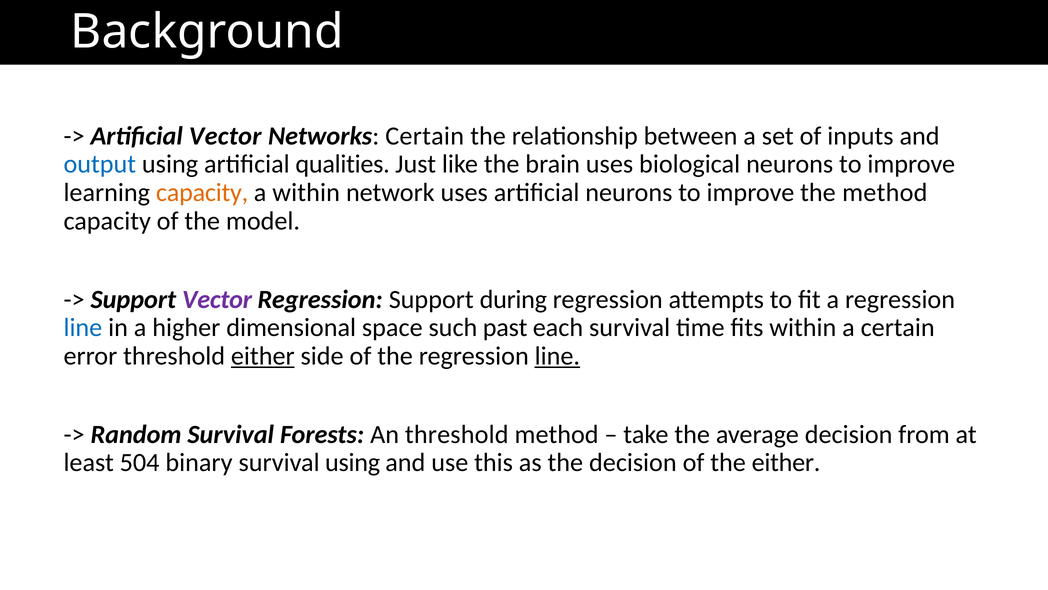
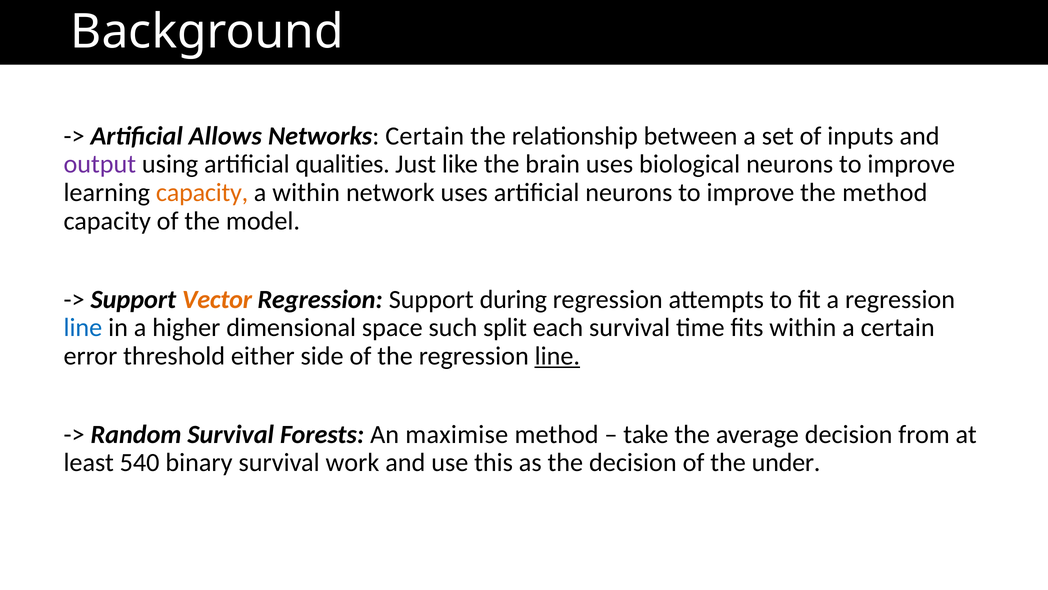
Artificial Vector: Vector -> Allows (225, 136)
output colour: blue -> purple (100, 164)
Vector colour: purple -> orange (217, 299)
past: past -> split (505, 327)
either underline: present -> none (263, 356)
An threshold: threshold -> maximise (457, 434)
504: 504 -> 540 (140, 462)
survival using: using -> work (352, 462)
the either: either -> under (786, 462)
